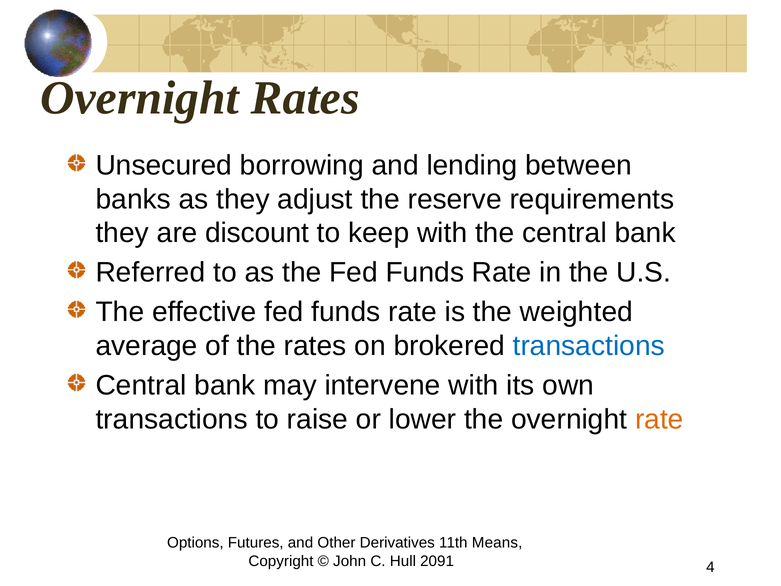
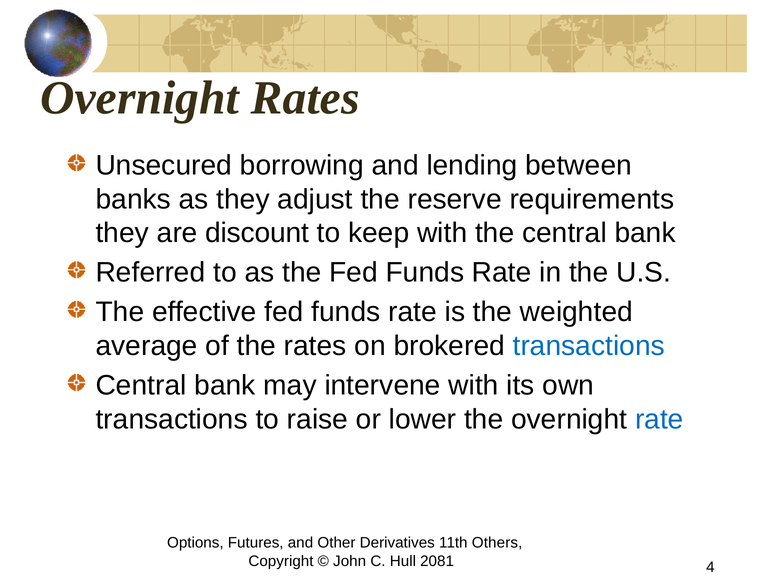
rate colour: orange -> blue (659, 419)
Means: Means -> Others (497, 543)
2091: 2091 -> 2081 (437, 561)
